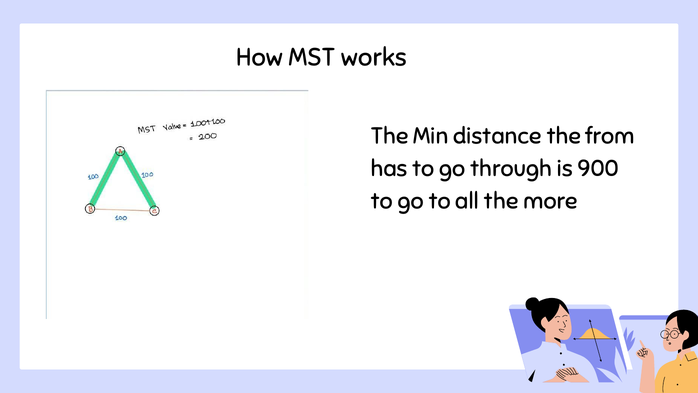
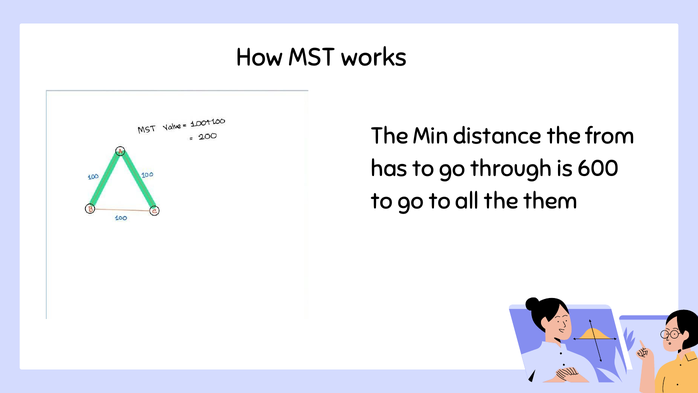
900: 900 -> 600 (598, 169)
more: more -> them (551, 201)
